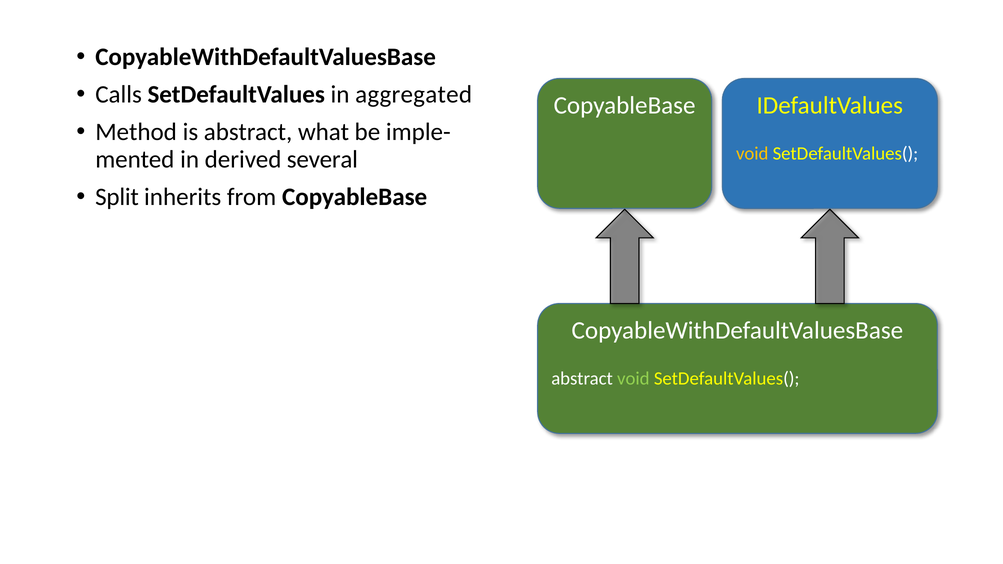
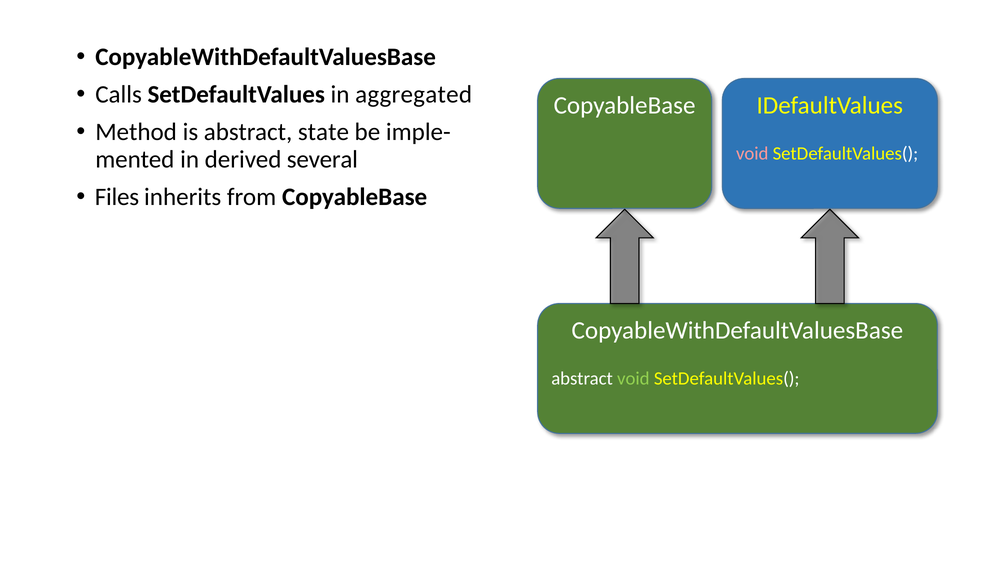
what: what -> state (323, 132)
void colour: yellow -> pink (752, 154)
Split: Split -> Files (117, 197)
